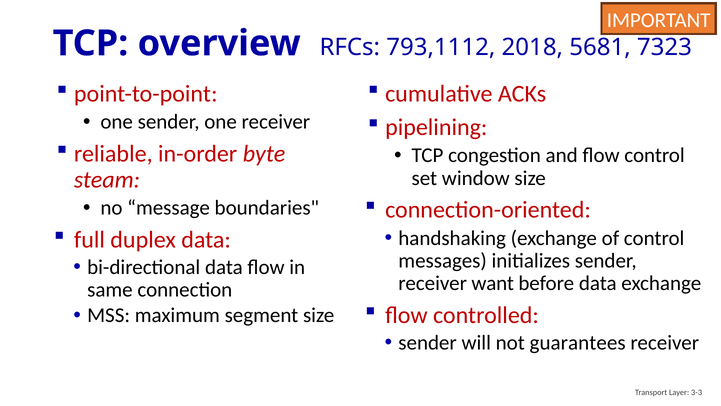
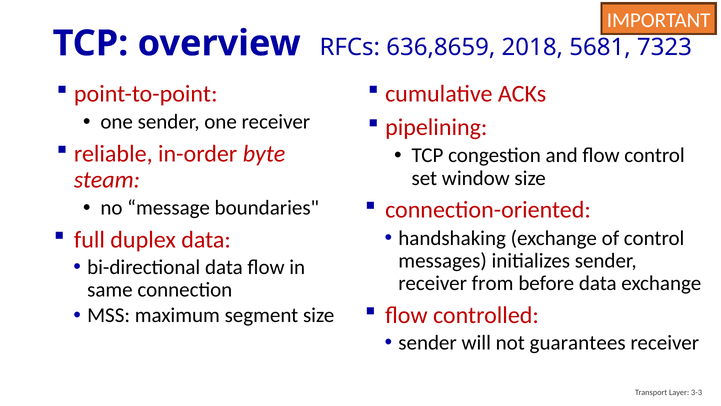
793,1112: 793,1112 -> 636,8659 (441, 47)
want: want -> from (493, 283)
